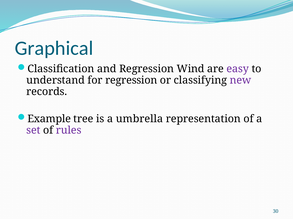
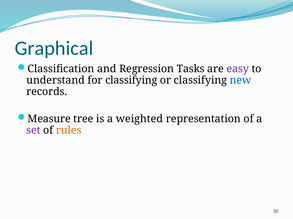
Wind: Wind -> Tasks (191, 69)
for regression: regression -> classifying (131, 81)
new colour: purple -> blue (240, 81)
Example: Example -> Measure (49, 119)
umbrella: umbrella -> weighted (139, 119)
rules colour: purple -> orange (69, 131)
